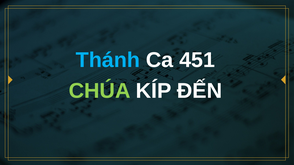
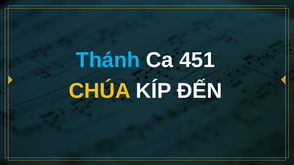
CHÚA colour: light green -> yellow (100, 91)
